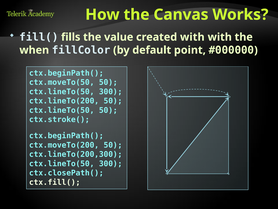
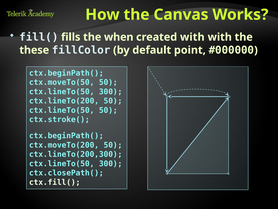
value: value -> when (119, 37)
when: when -> these (34, 50)
